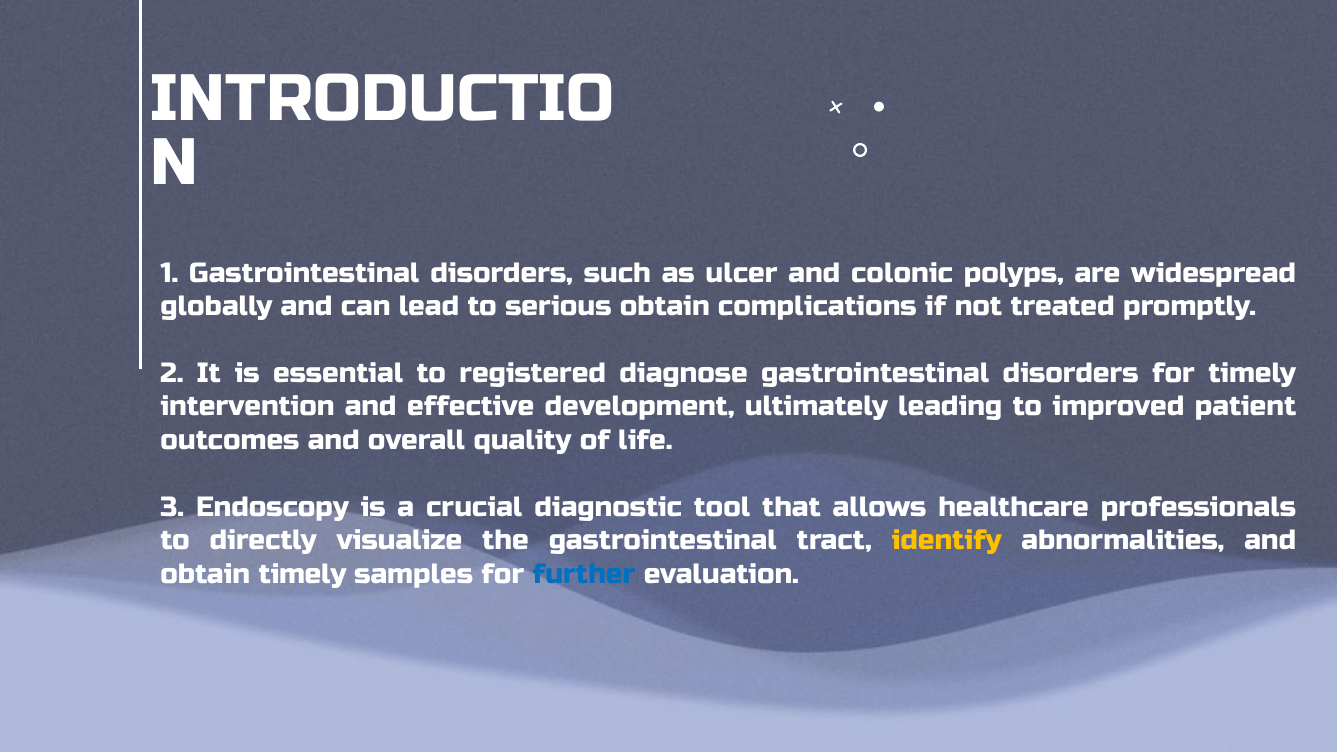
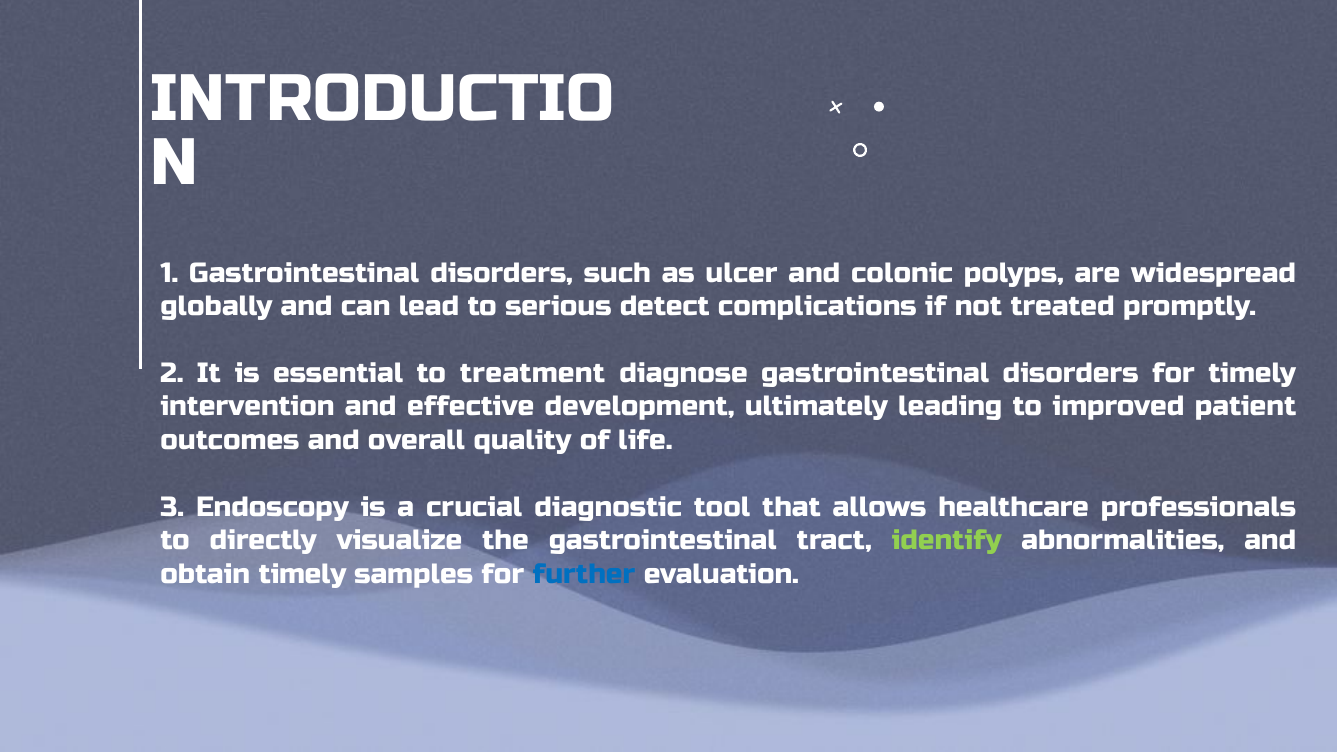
serious obtain: obtain -> detect (665, 306)
registered: registered -> treatment (532, 373)
identify colour: yellow -> light green (947, 541)
